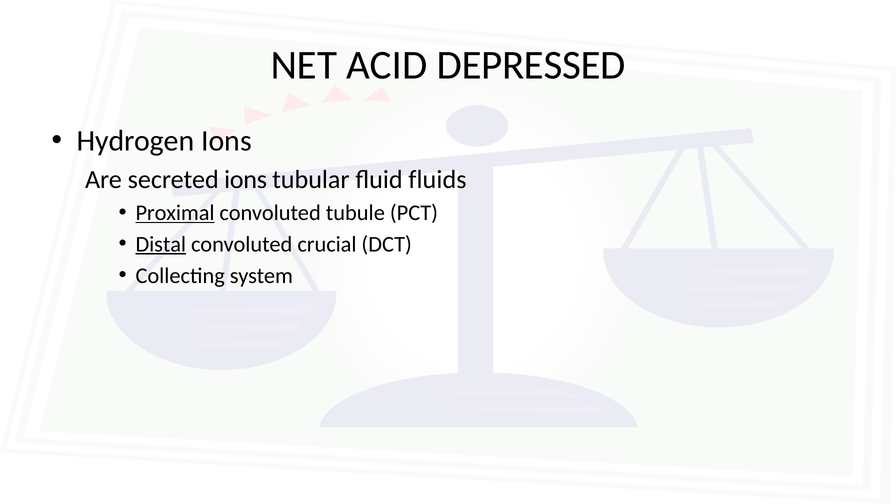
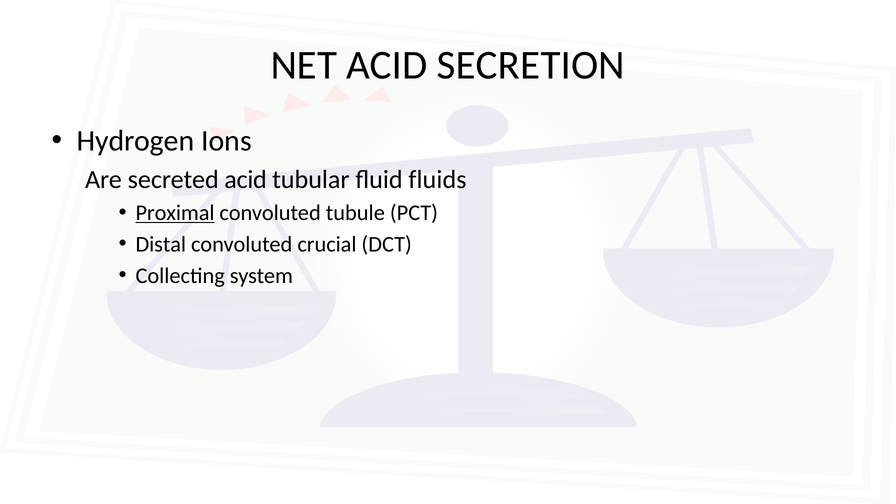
DEPRESSED: DEPRESSED -> SECRETION (531, 65)
secreted ions: ions -> acid (246, 180)
Distal underline: present -> none (161, 244)
